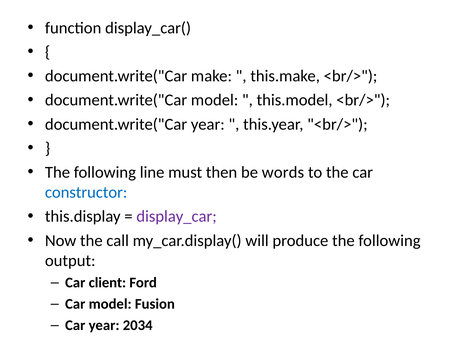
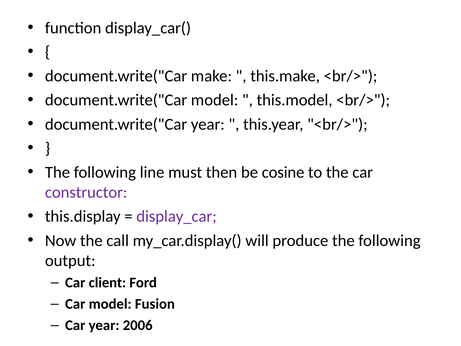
words: words -> cosine (283, 172)
constructor colour: blue -> purple (86, 192)
2034: 2034 -> 2006 (138, 325)
